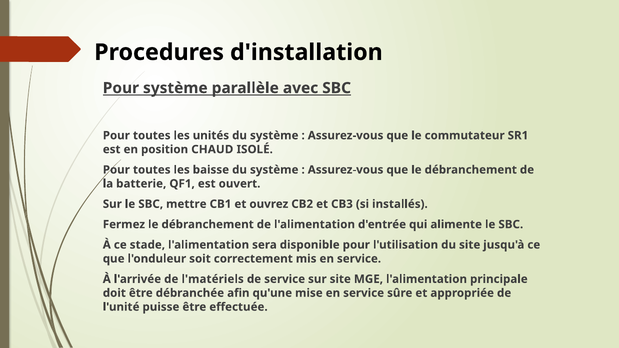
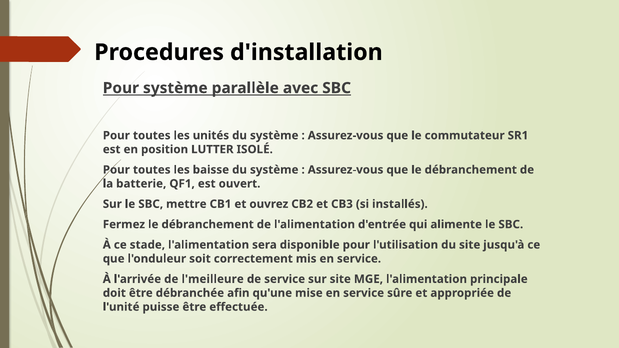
CHAUD: CHAUD -> LUTTER (212, 149)
l'matériels: l'matériels -> l'meilleure (213, 279)
